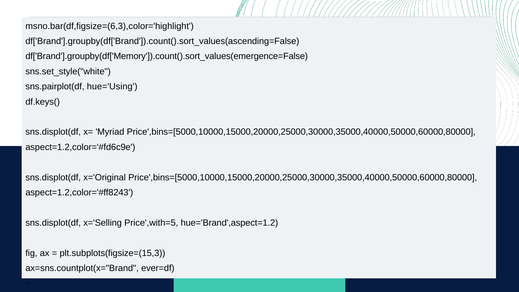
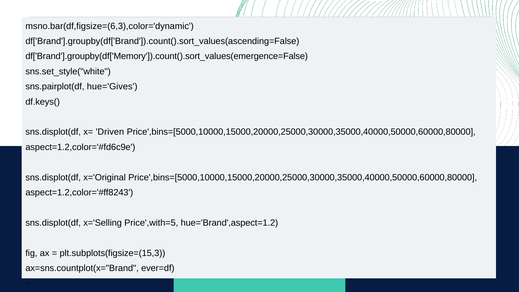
msno.bar(df,figsize=(6,3),color='highlight: msno.bar(df,figsize=(6,3),color='highlight -> msno.bar(df,figsize=(6,3),color='dynamic (110, 26)
hue='Using: hue='Using -> hue='Gives (112, 87)
Myriad: Myriad -> Driven (110, 132)
